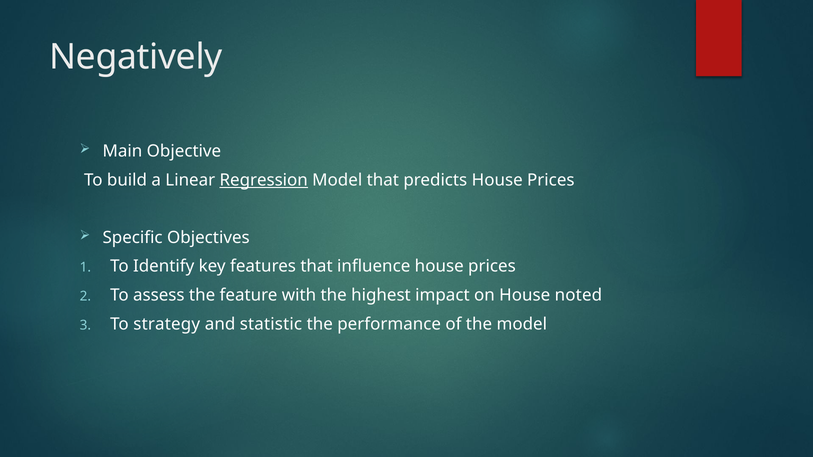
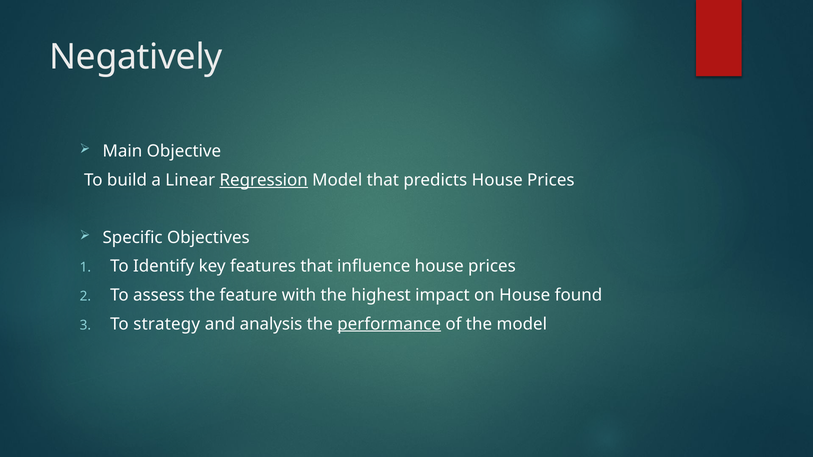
noted: noted -> found (578, 295)
statistic: statistic -> analysis (271, 324)
performance underline: none -> present (389, 324)
